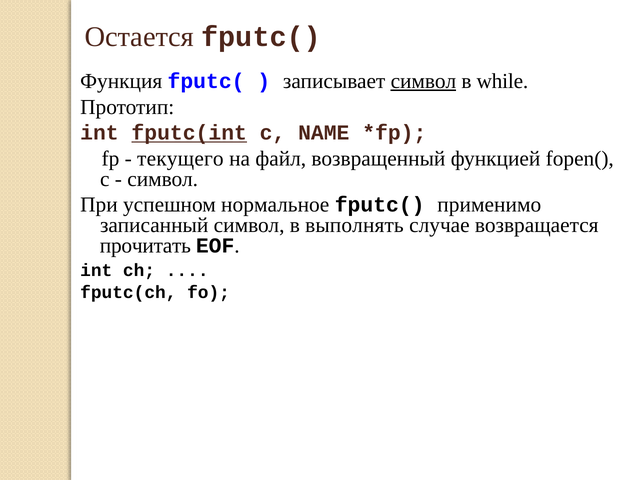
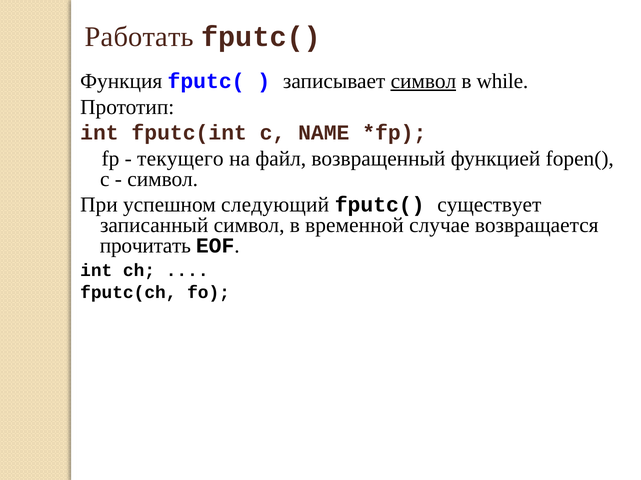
Остается: Остается -> Работать (139, 37)
fputc(int underline: present -> none (189, 133)
нормальное: нормальное -> следующий (275, 205)
применимо: применимо -> существует (489, 205)
выполнять: выполнять -> временной (355, 226)
